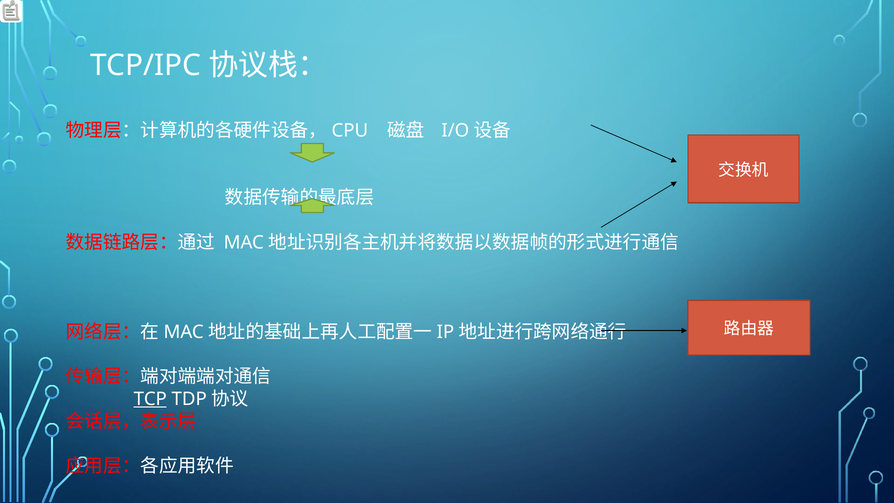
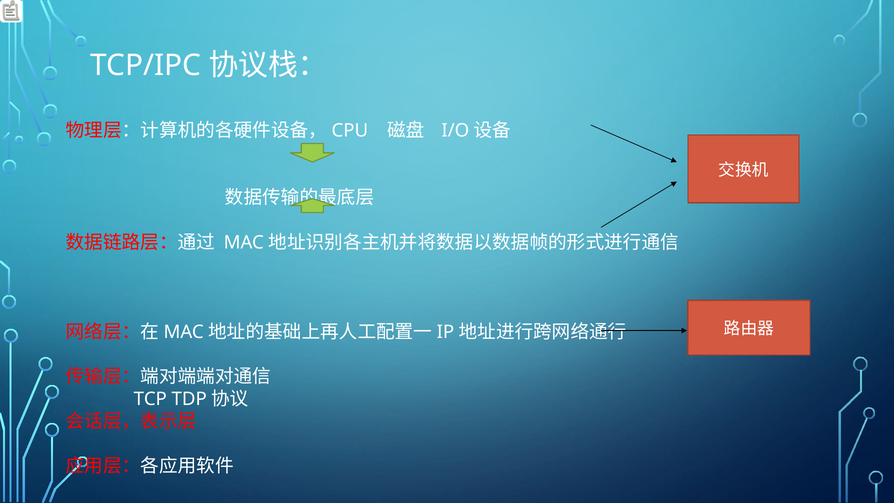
TCP underline: present -> none (150, 399)
